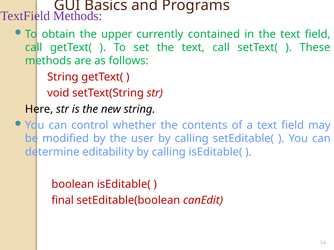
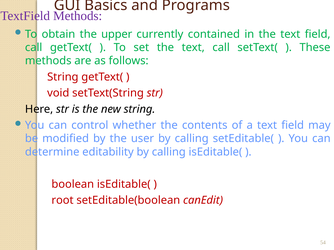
final: final -> root (63, 201)
